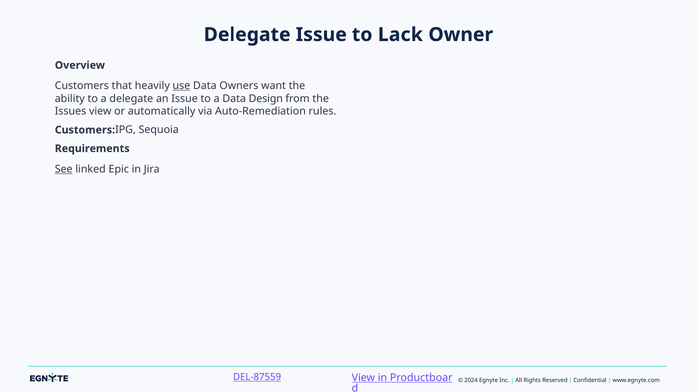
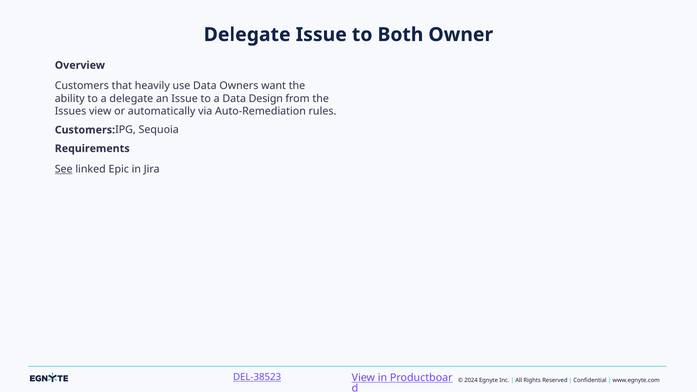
Lack: Lack -> Both (400, 35)
use underline: present -> none (181, 86)
DEL-87559: DEL-87559 -> DEL-38523 (257, 377)
